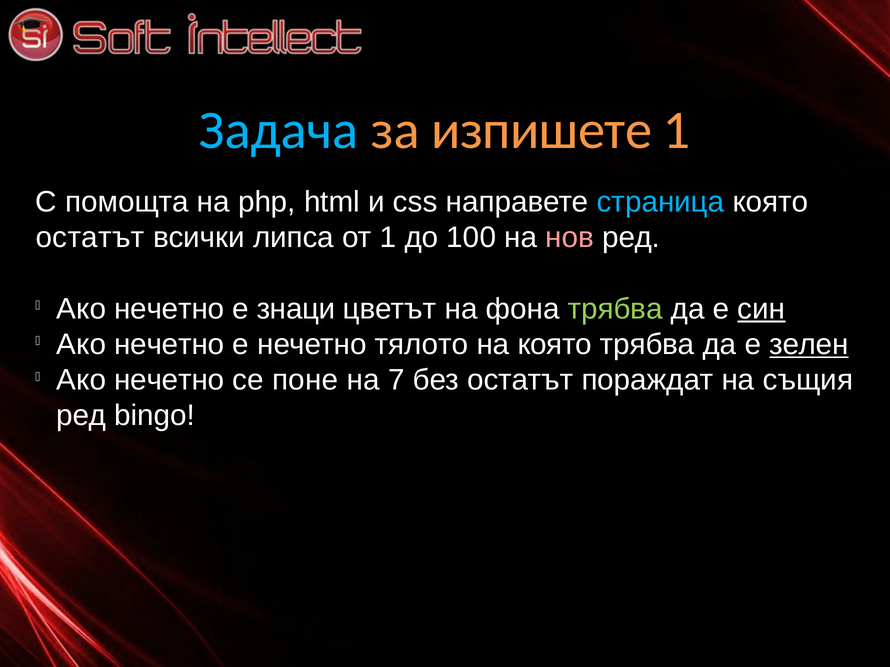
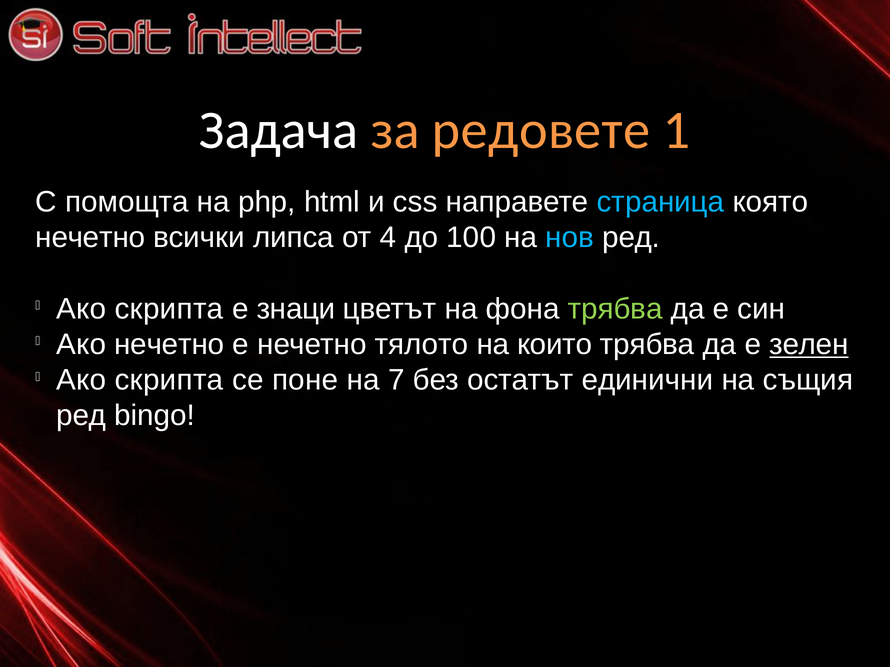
Задача colour: light blue -> white (279, 130)
изпишете: изпишете -> редовете (541, 130)
остатът: остатът -> нечетно (90, 238)
от 1: 1 -> 4 (388, 238)
нов colour: pink -> light blue (570, 238)
нечетно: нечетно -> скрипта (169, 309)
син underline: present -> none (761, 309)
на която: която -> които (555, 345)
нечетно: нечетно -> скрипта (169, 380)
пораждат: пораждат -> единични (647, 380)
